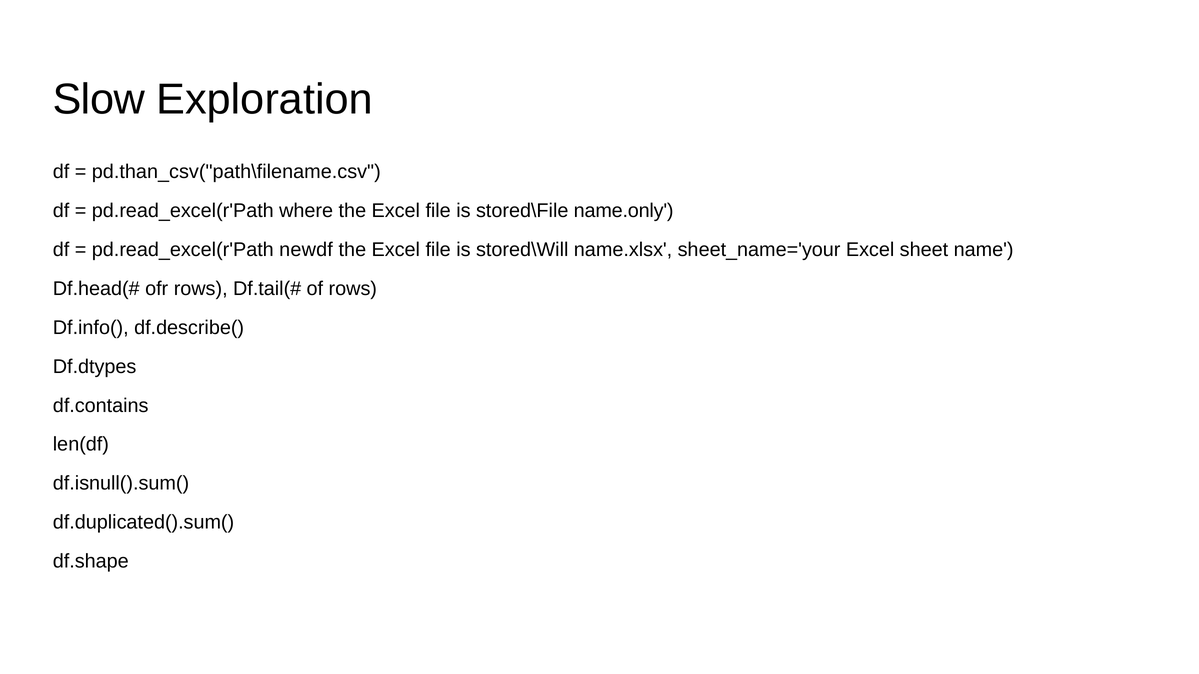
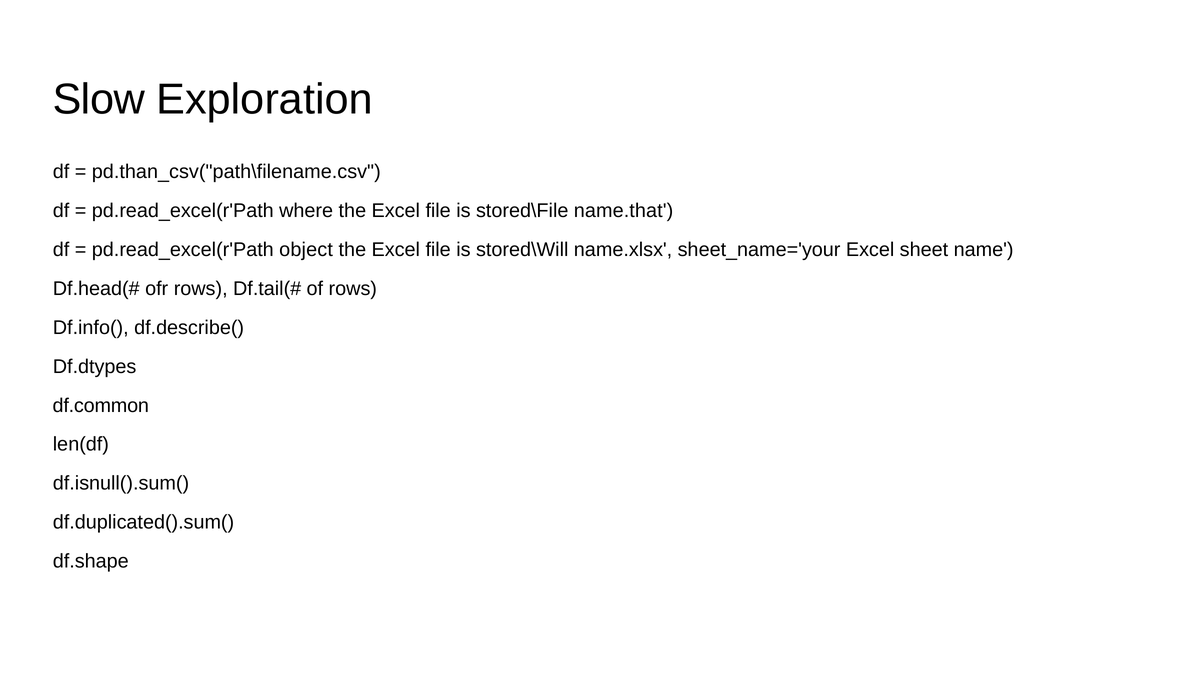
name.only: name.only -> name.that (624, 211)
newdf: newdf -> object (306, 250)
df.contains: df.contains -> df.common (101, 406)
